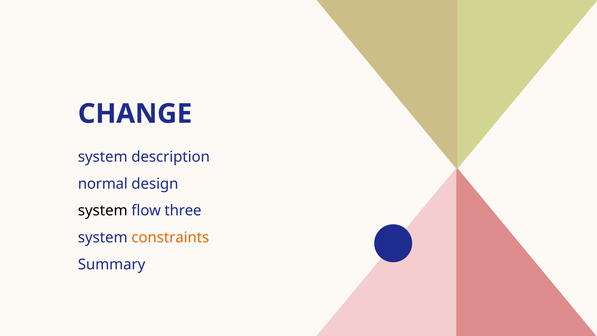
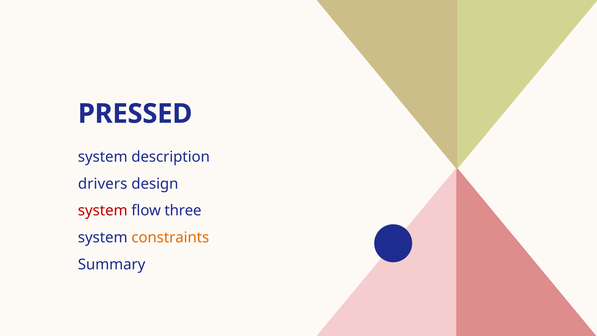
CHANGE: CHANGE -> PRESSED (135, 114)
normal: normal -> drivers (103, 184)
system colour: black -> red (103, 211)
